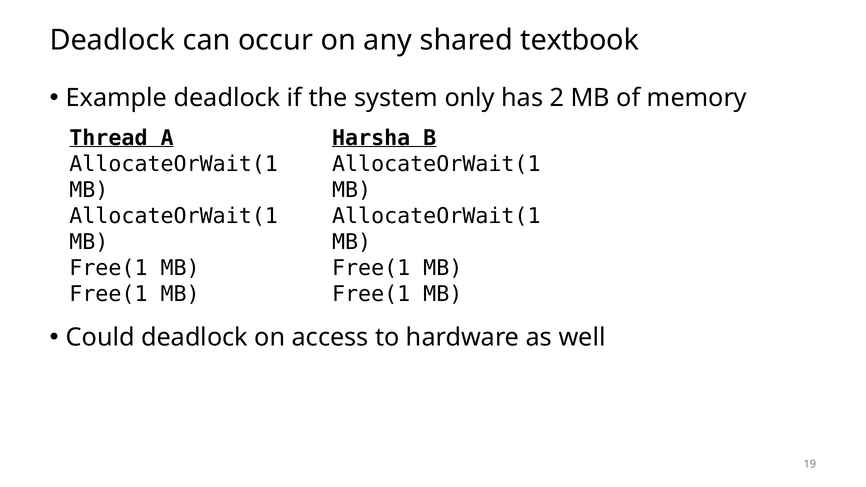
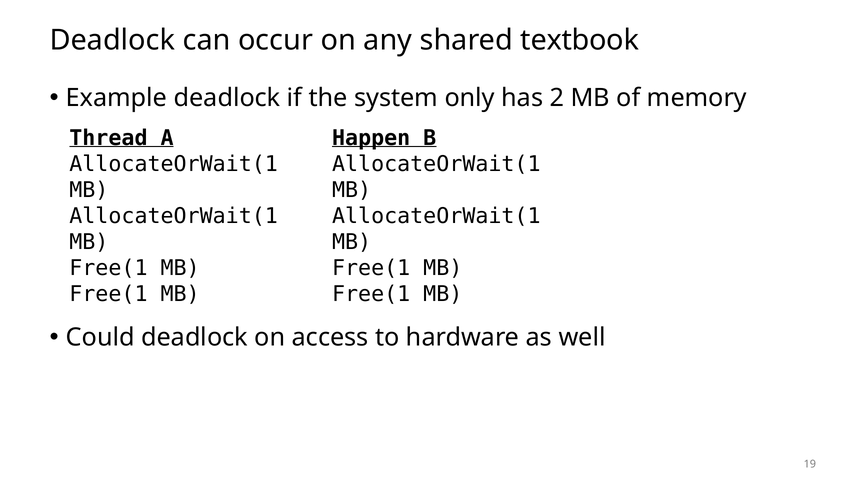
Harsha: Harsha -> Happen (371, 138)
